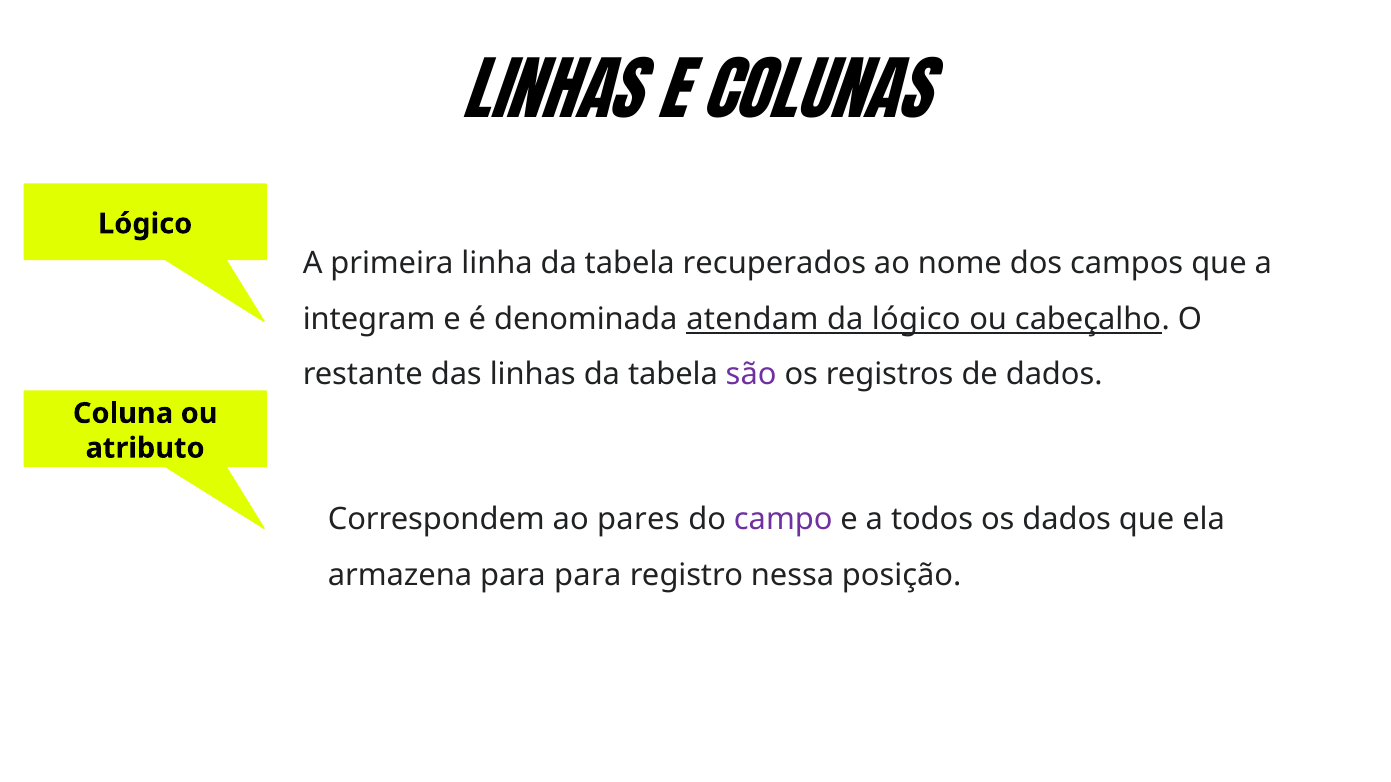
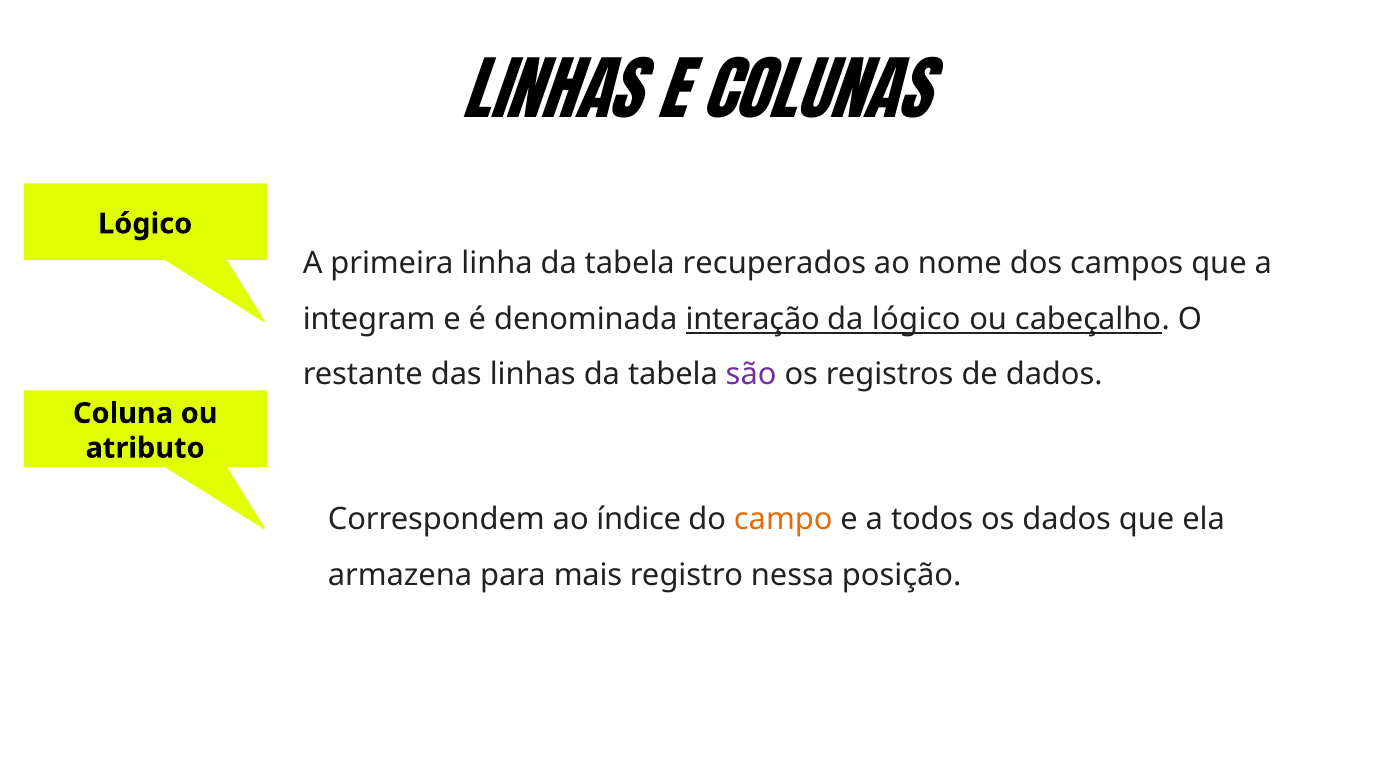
atendam: atendam -> interação (753, 319)
pares: pares -> índice (639, 520)
campo colour: purple -> orange (783, 520)
para para: para -> mais (588, 575)
